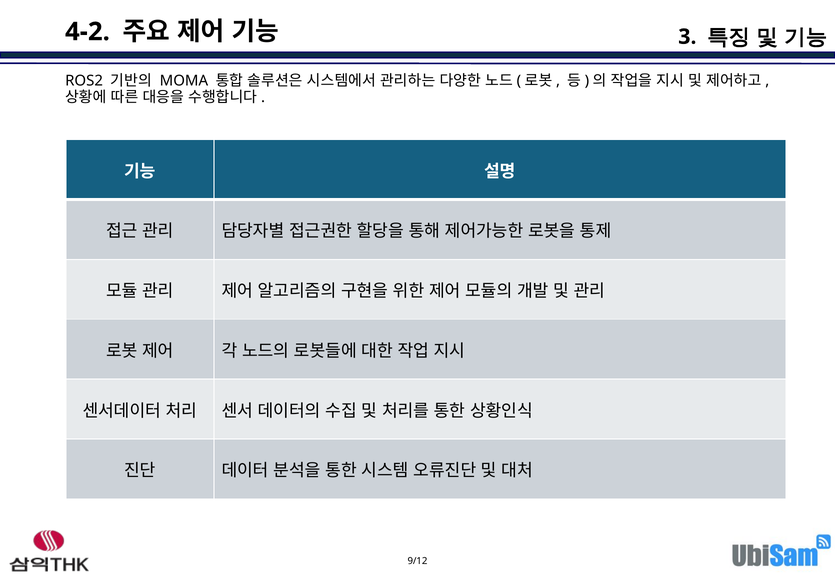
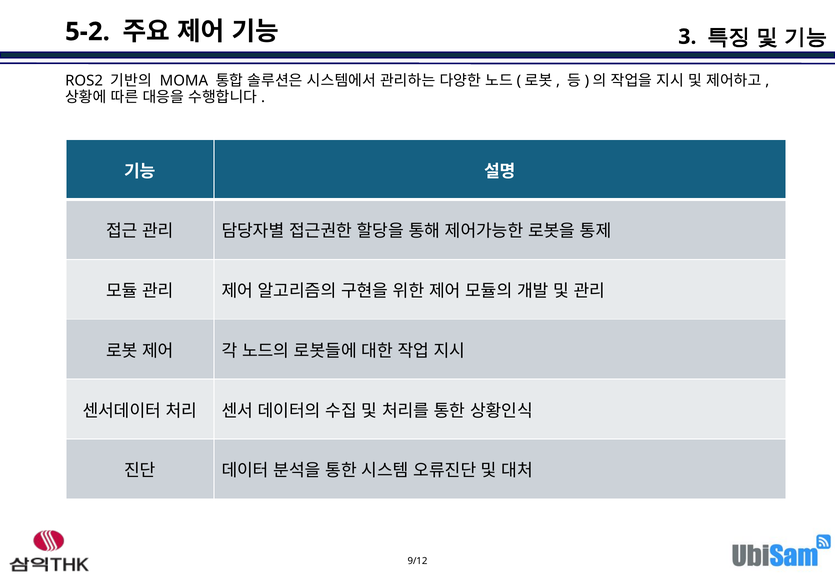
4-2: 4-2 -> 5-2 (87, 32)
